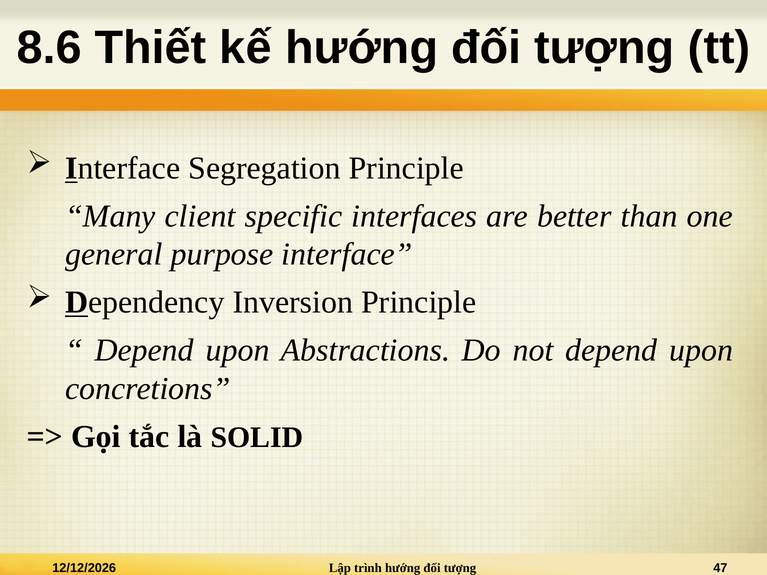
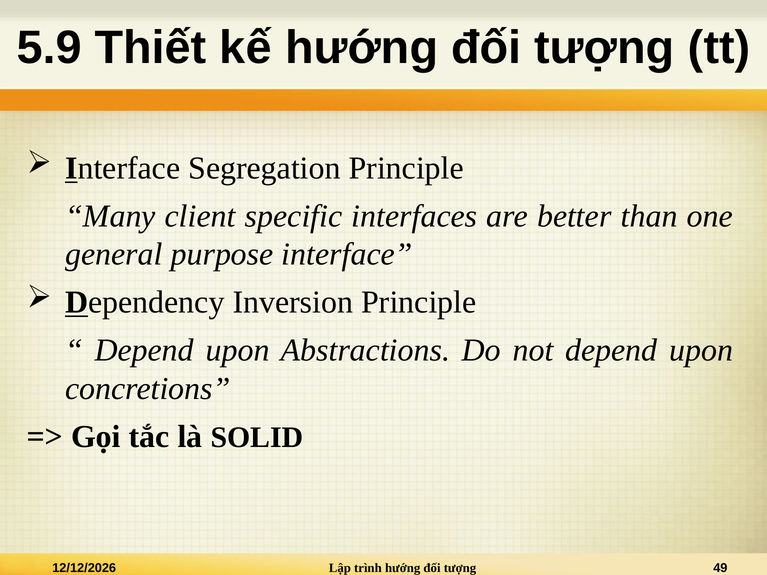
8.6: 8.6 -> 5.9 (49, 48)
47: 47 -> 49 (720, 568)
